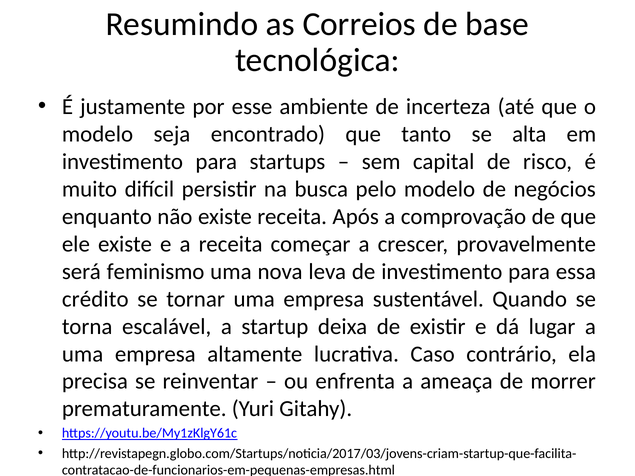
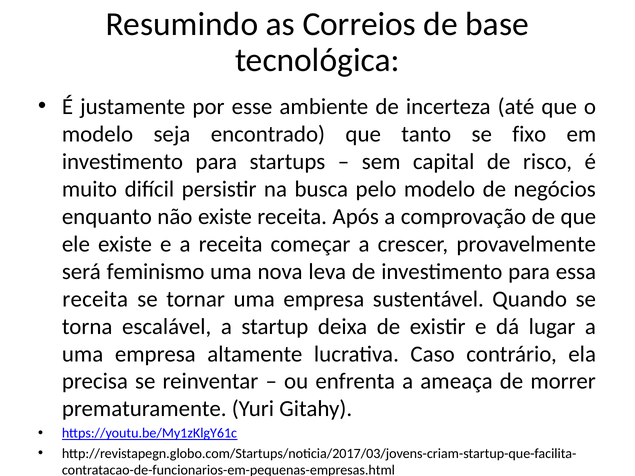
alta: alta -> fixo (529, 134)
crédito: crédito -> receita (95, 299)
